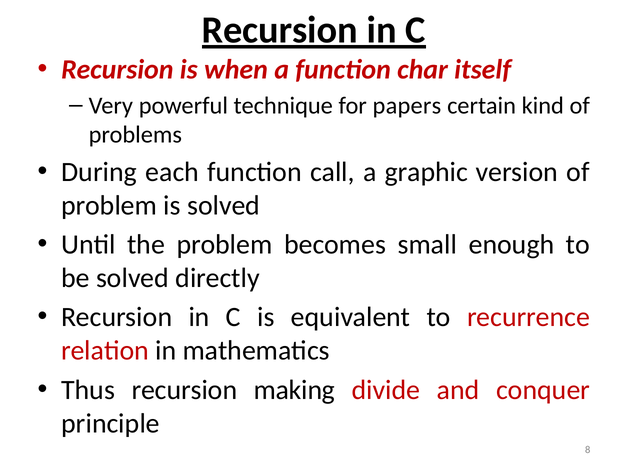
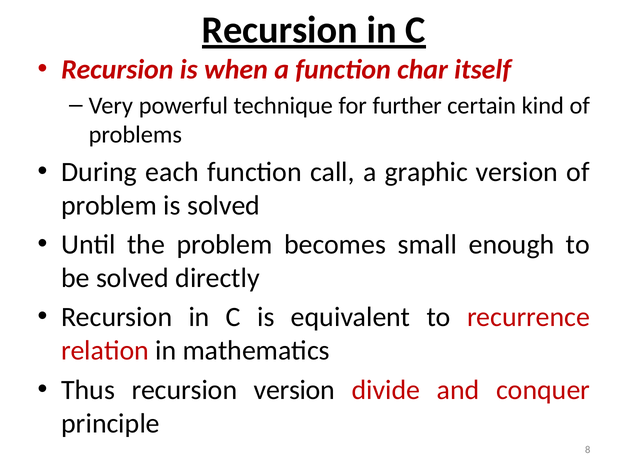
papers: papers -> further (407, 105)
recursion making: making -> version (294, 390)
